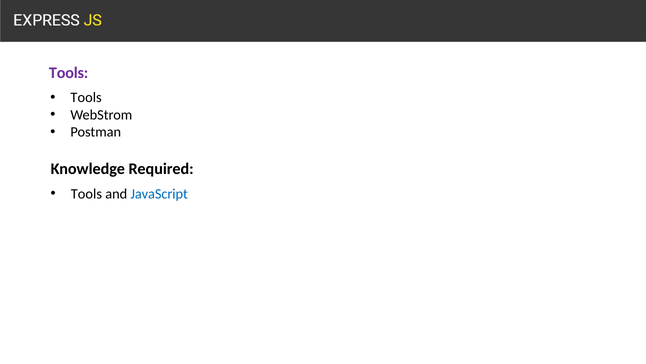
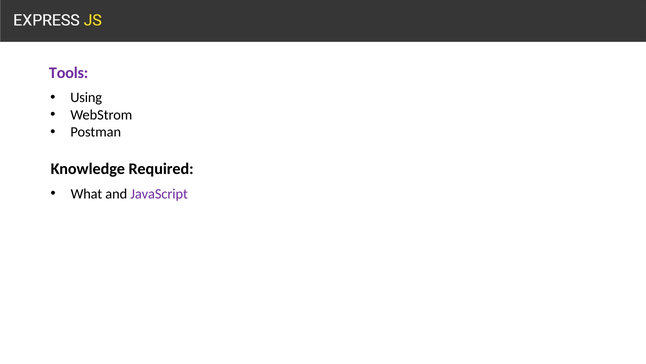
Tools: Tools -> Using (86, 98)
Tools: Tools -> What (86, 194)
JavaScript colour: blue -> purple (159, 194)
